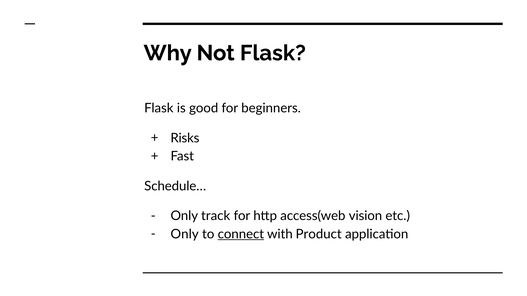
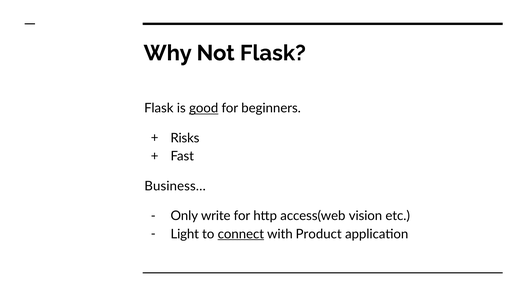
good underline: none -> present (204, 108)
Schedule…: Schedule… -> Business… (175, 186)
track: track -> write (216, 216)
Only: Only -> Light (185, 234)
